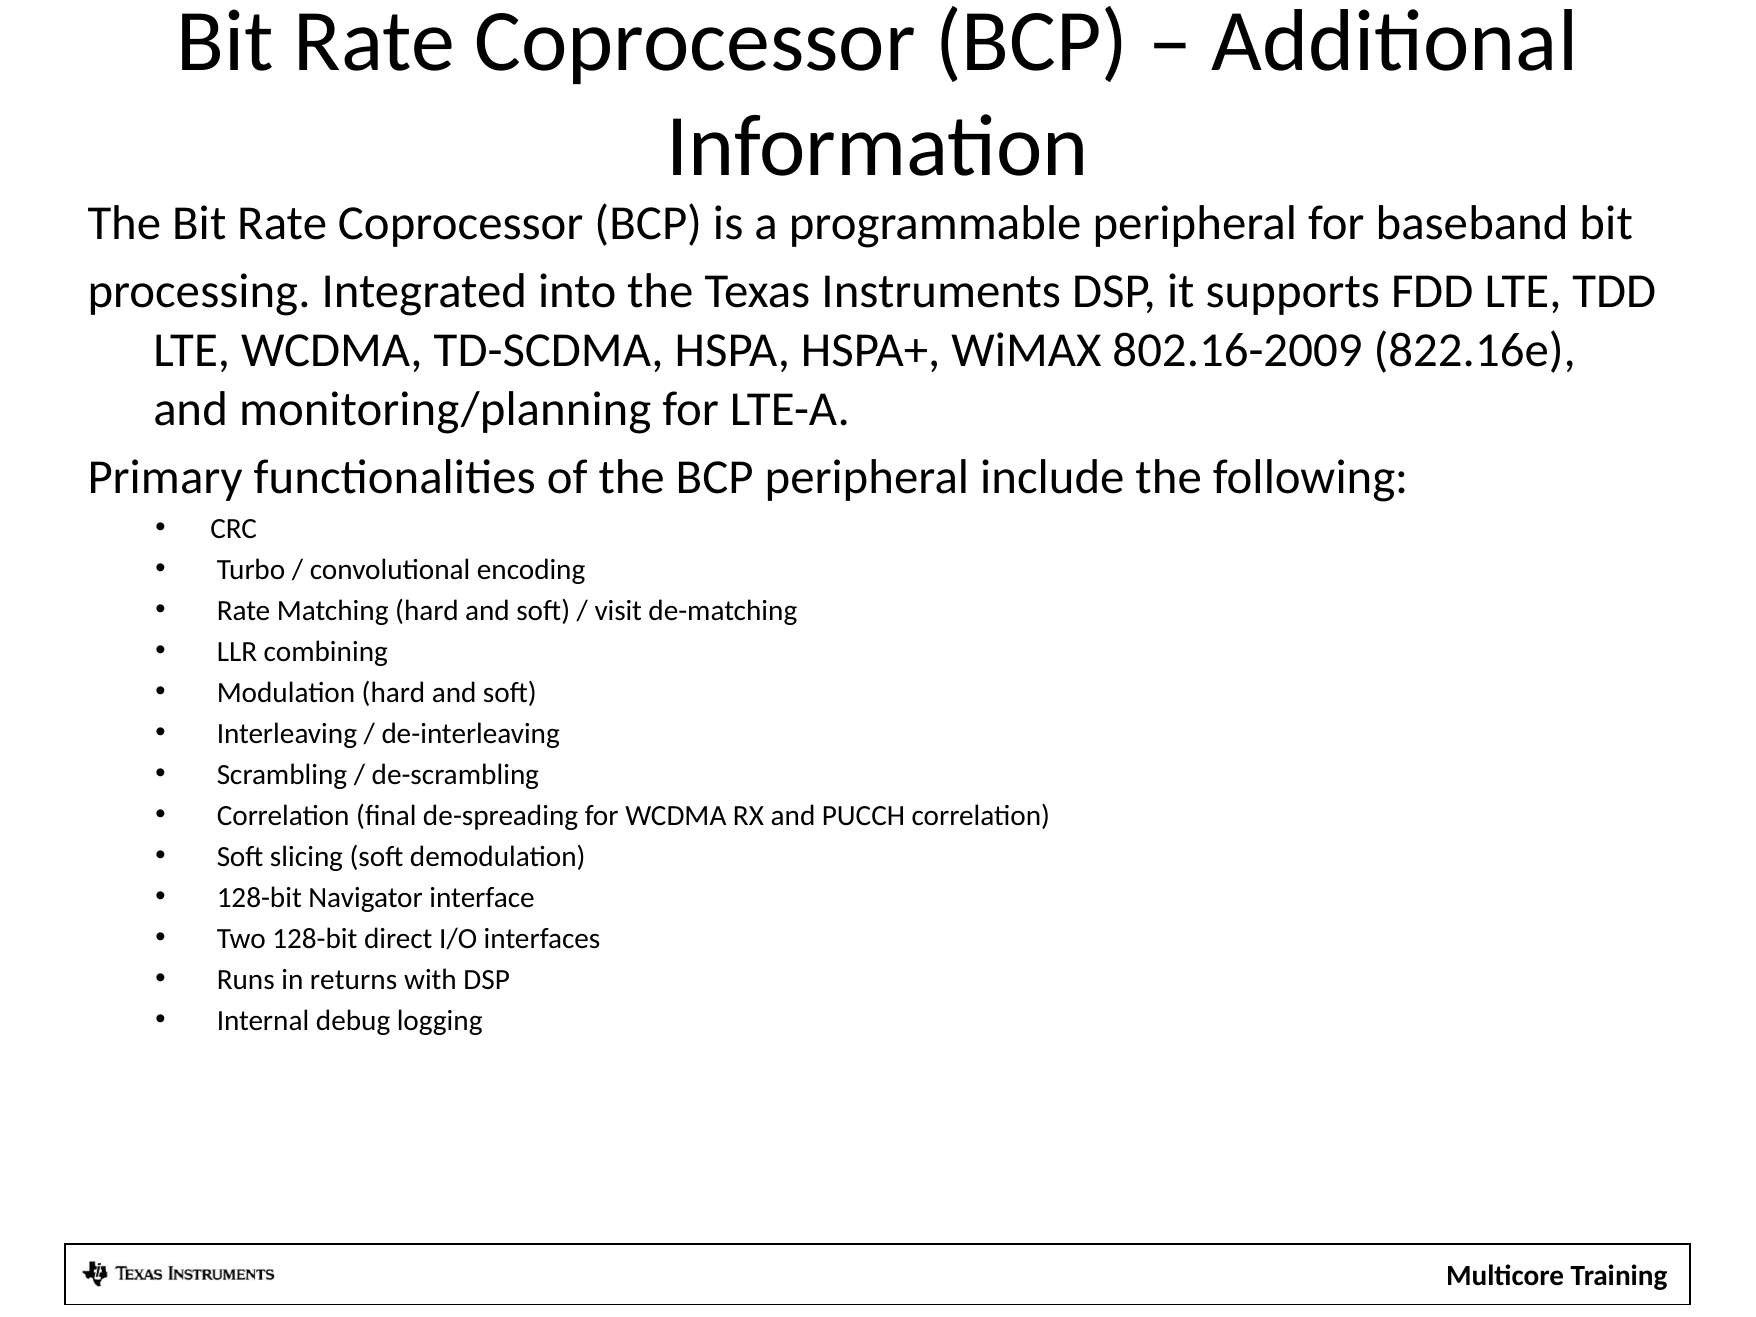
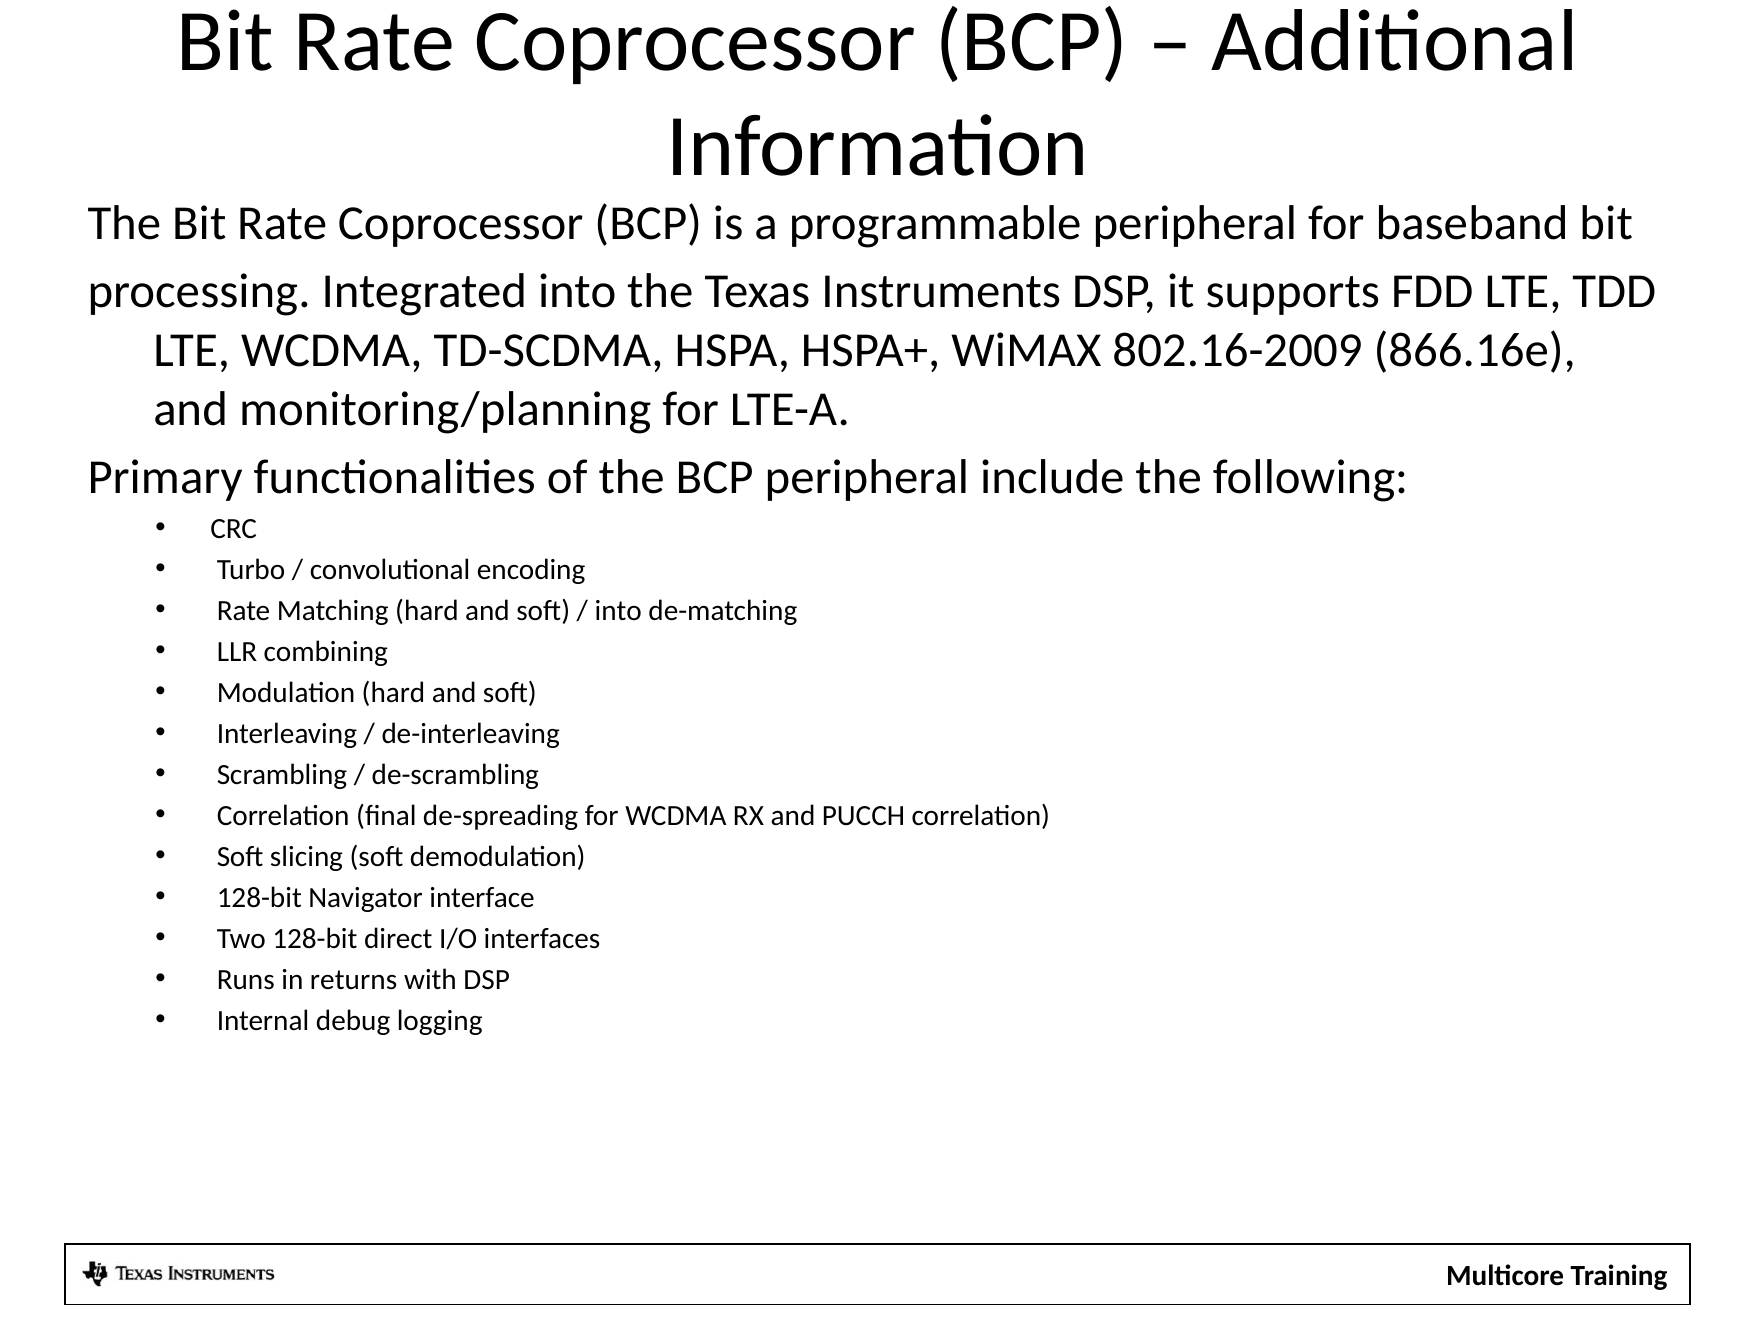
822.16e: 822.16e -> 866.16e (1475, 350)
visit: visit -> into (618, 611)
